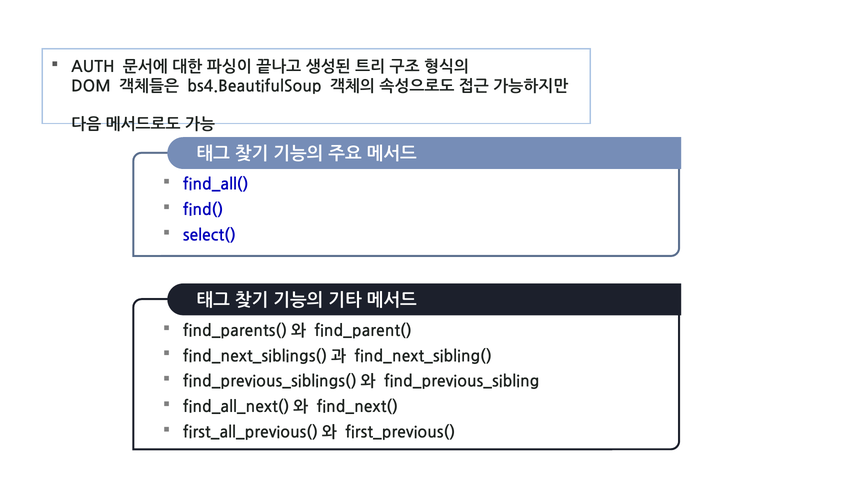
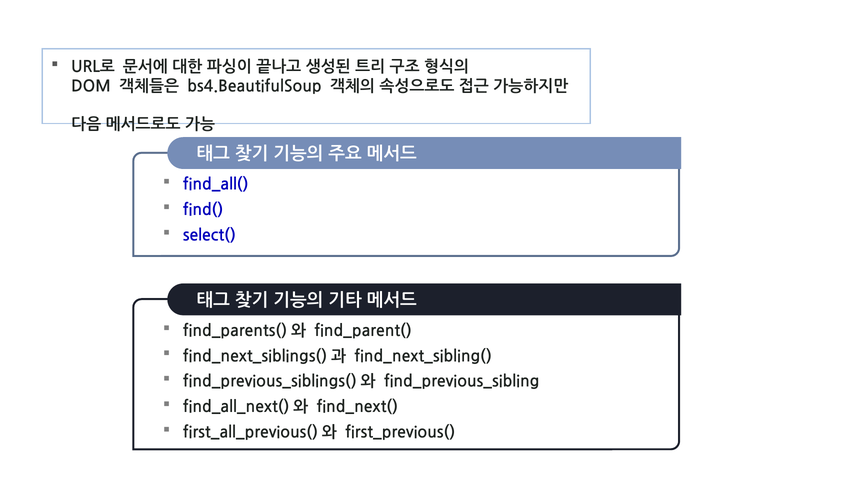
AUTH: AUTH -> URL로 (93, 67)
